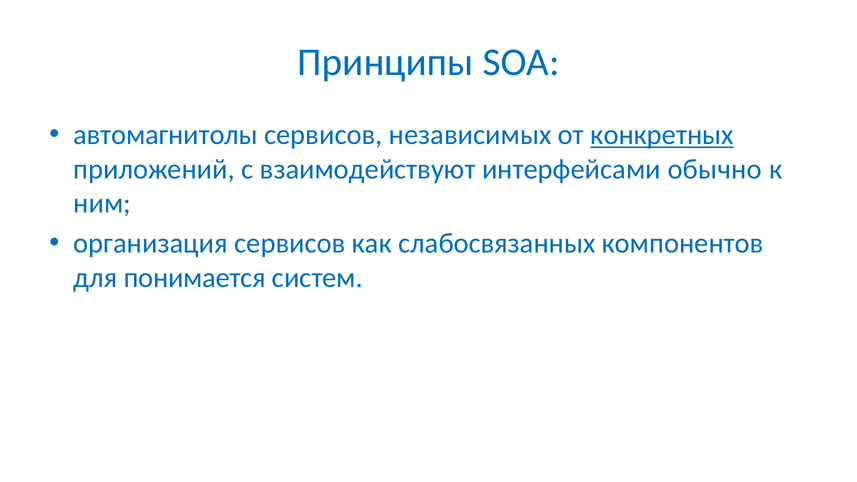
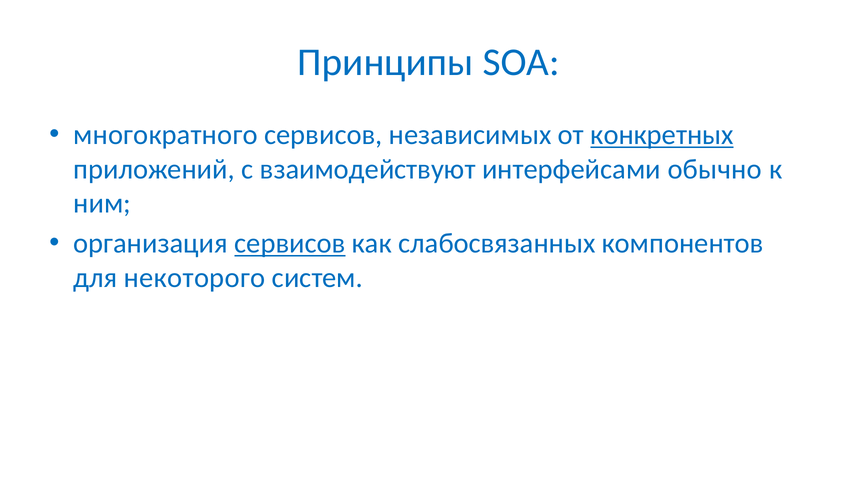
автомагнитолы: автомагнитолы -> многократного (165, 135)
сервисов underline: none -> present (290, 244)
понимается: понимается -> некоторого (195, 278)
